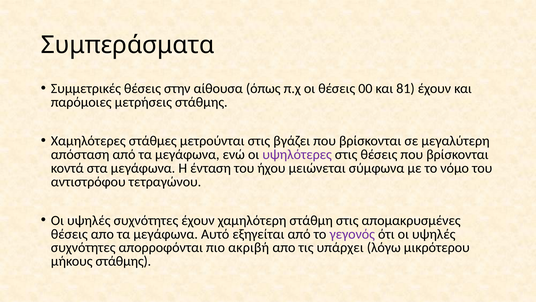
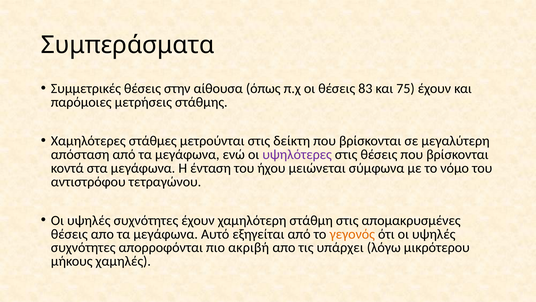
00: 00 -> 83 (365, 89)
81: 81 -> 75 (405, 89)
βγάζει: βγάζει -> δείκτη (292, 141)
γεγονός colour: purple -> orange (352, 234)
μήκους στάθμης: στάθμης -> χαμηλές (123, 261)
